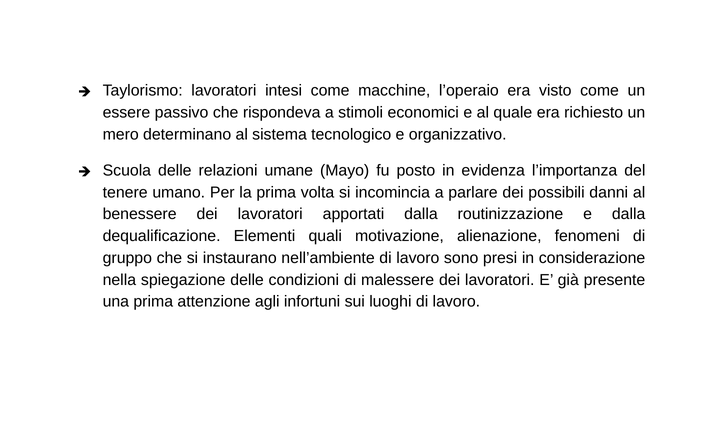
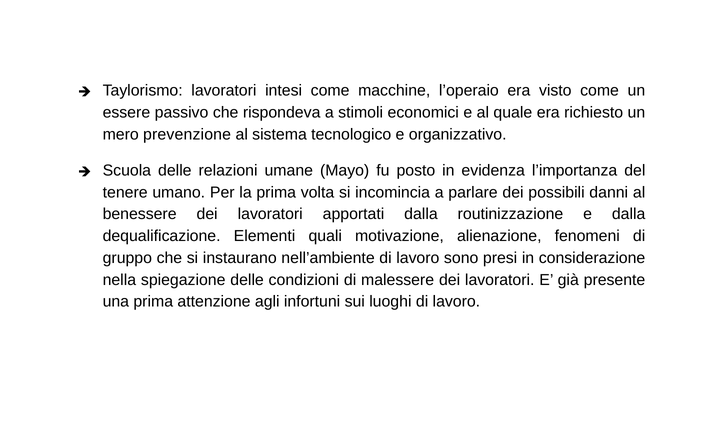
determinano: determinano -> prevenzione (187, 134)
